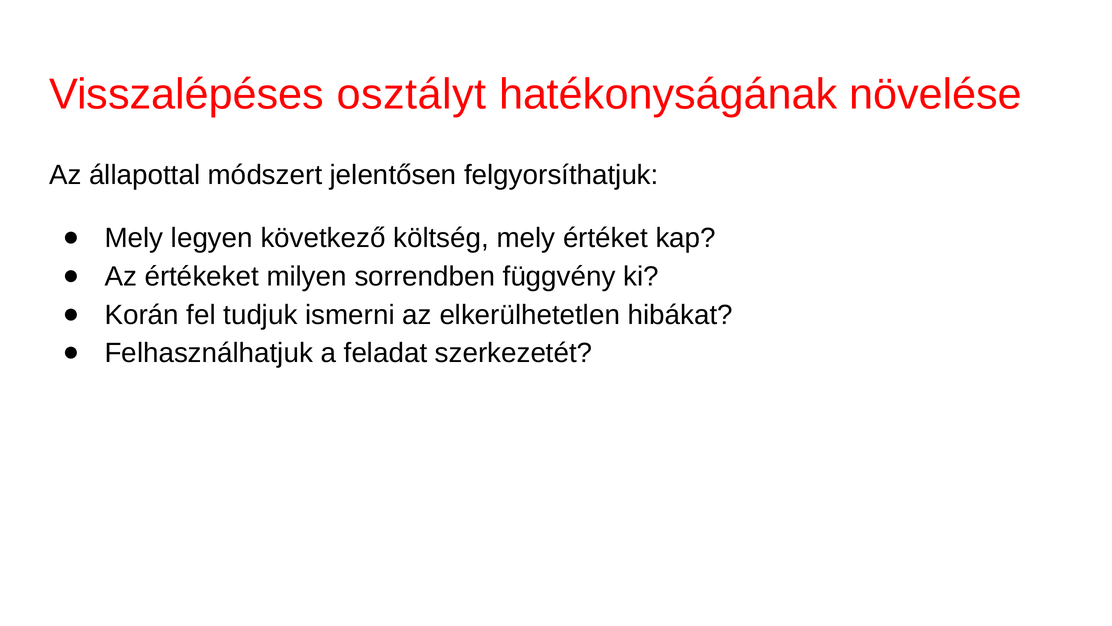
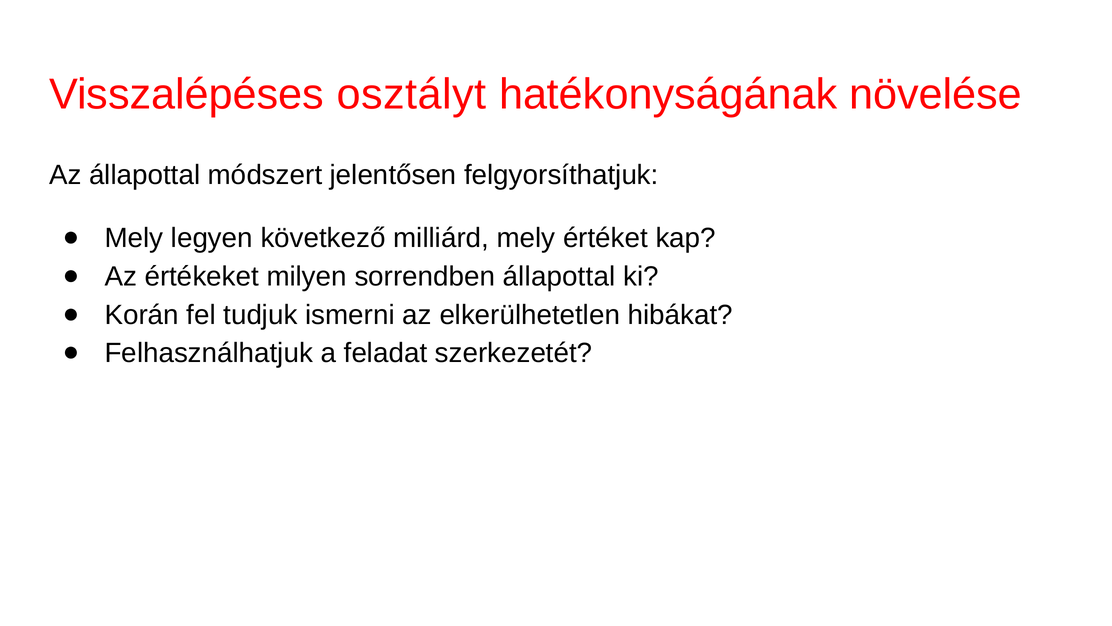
költség: költség -> milliárd (441, 238)
sorrendben függvény: függvény -> állapottal (559, 276)
